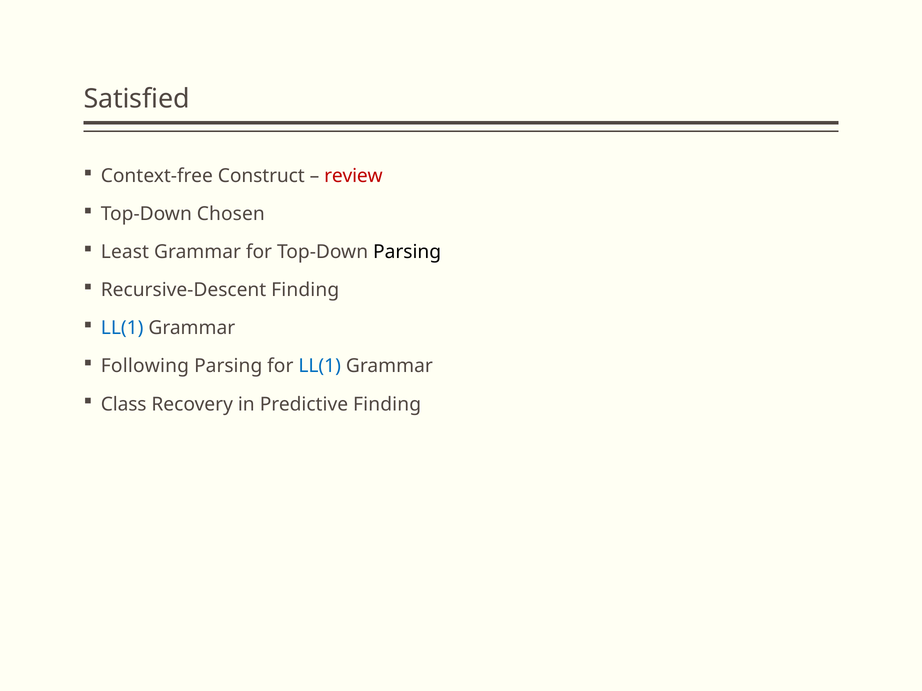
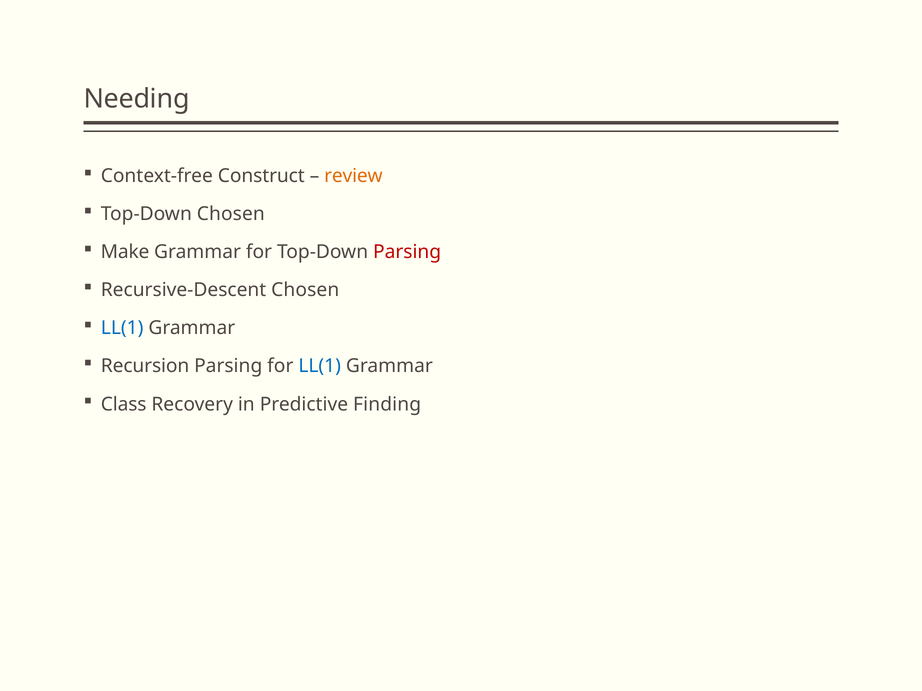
Satisfied: Satisfied -> Needing (137, 99)
review colour: red -> orange (353, 176)
Least: Least -> Make (125, 252)
Parsing colour: black -> red (407, 252)
Recursive-Descent Finding: Finding -> Chosen (305, 290)
Following: Following -> Recursion (145, 366)
